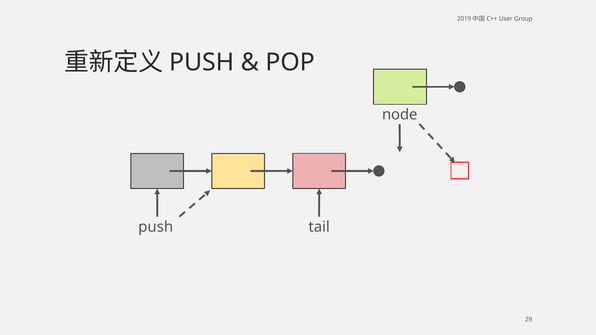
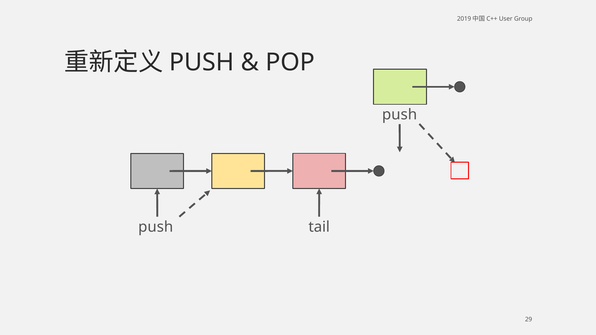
node: node -> push (400, 115)
